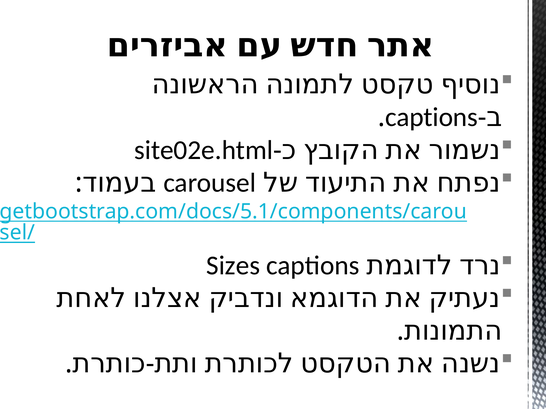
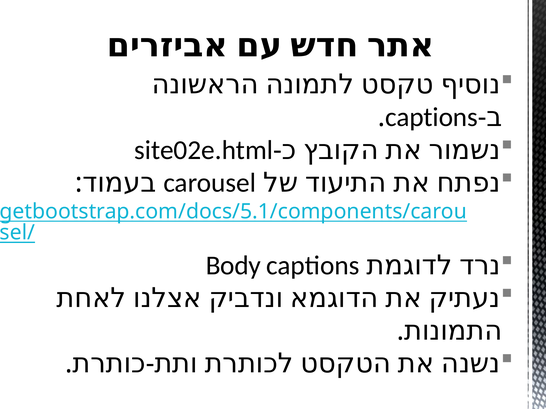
Sizes: Sizes -> Body (233, 266)
